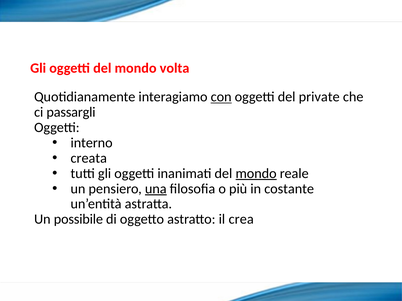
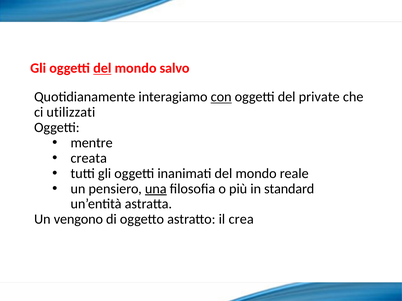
del underline: none -> present (102, 68)
volta: volta -> salvo (175, 68)
passargli: passargli -> utilizzati (71, 112)
interno: interno -> mentre (92, 143)
mondo underline: present -> none (256, 174)
costante: costante -> standard (289, 189)
possibile: possibile -> vengono (78, 219)
